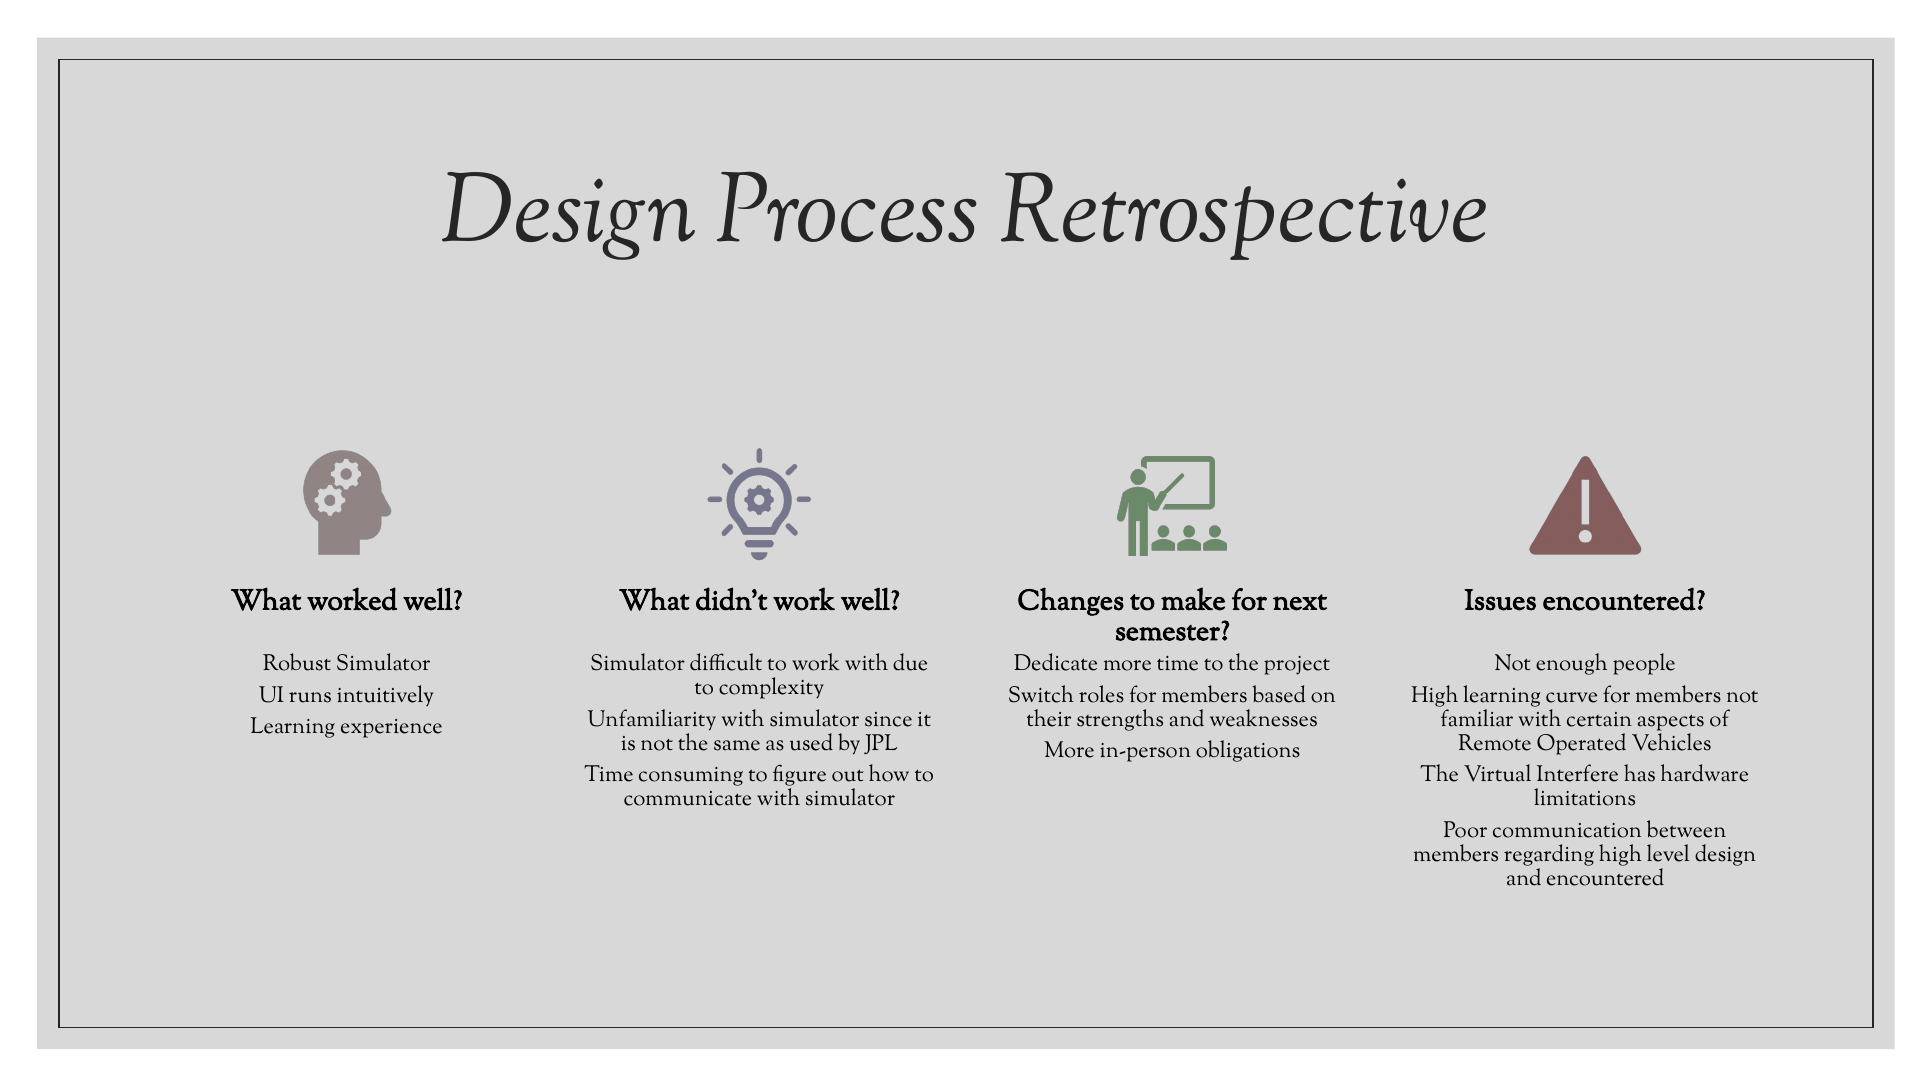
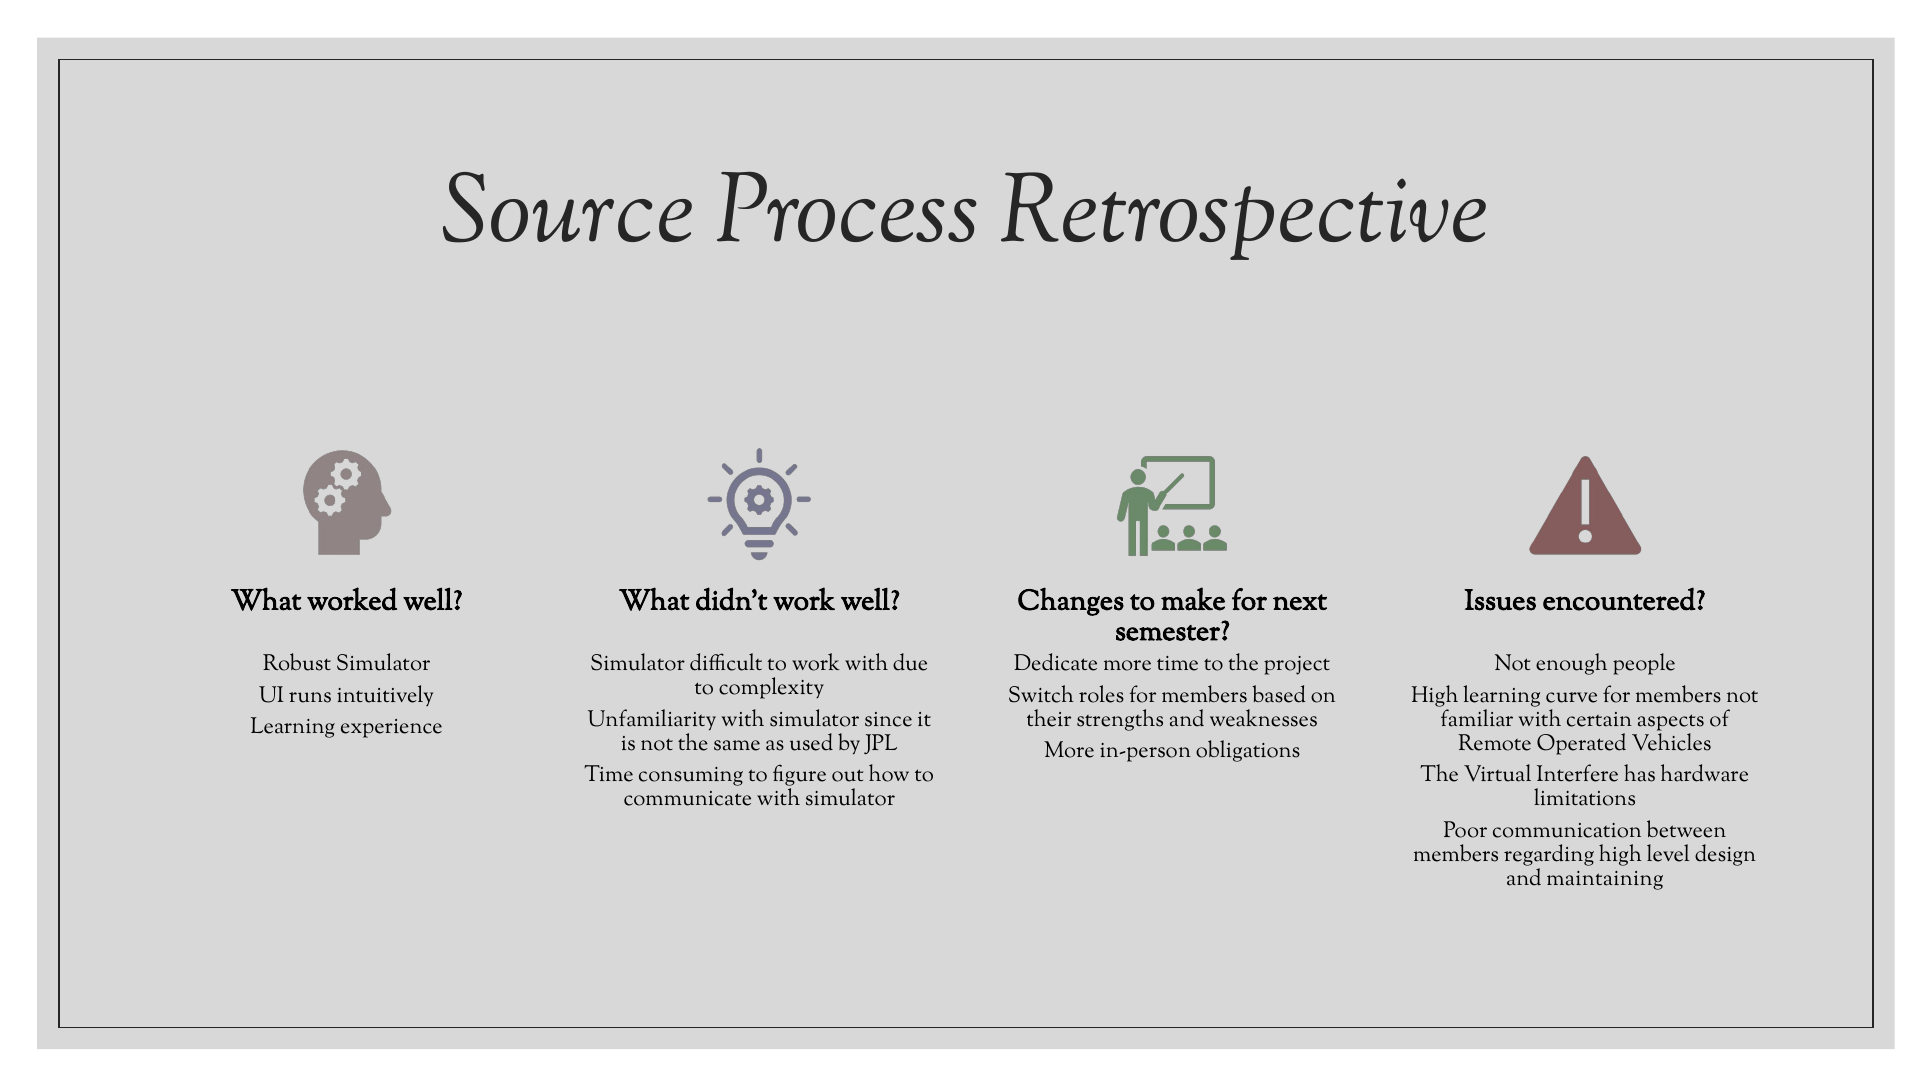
Design: Design -> Source (568, 210)
and encountered: encountered -> maintaining (1605, 878)
